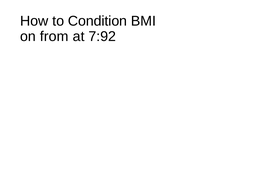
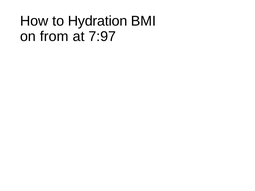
Condition: Condition -> Hydration (98, 21)
7:92: 7:92 -> 7:97 (102, 36)
